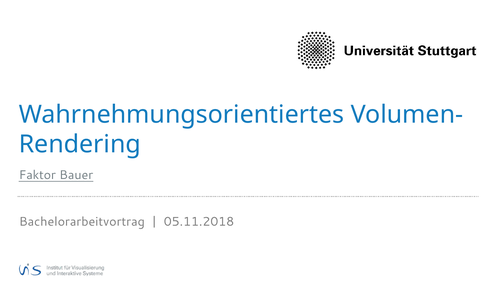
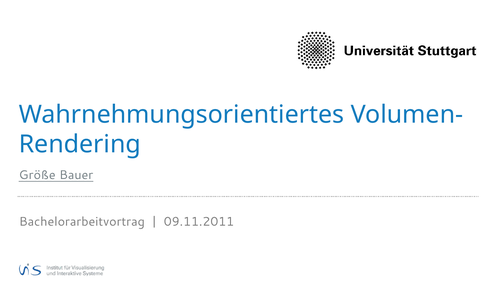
Faktor: Faktor -> Größe (37, 175)
05.11.2018: 05.11.2018 -> 09.11.2011 (199, 222)
